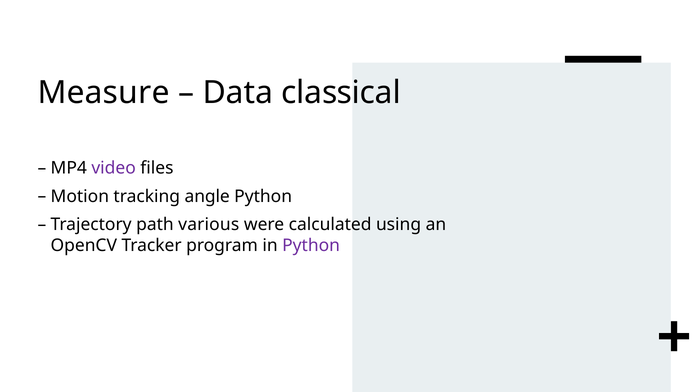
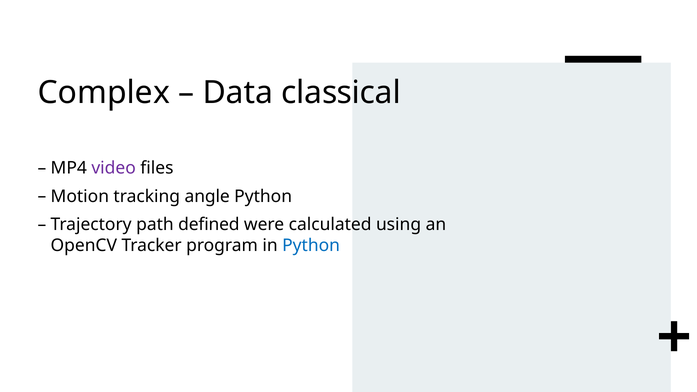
Measure: Measure -> Complex (104, 93)
various: various -> defined (209, 225)
Python colour: purple -> blue (311, 245)
